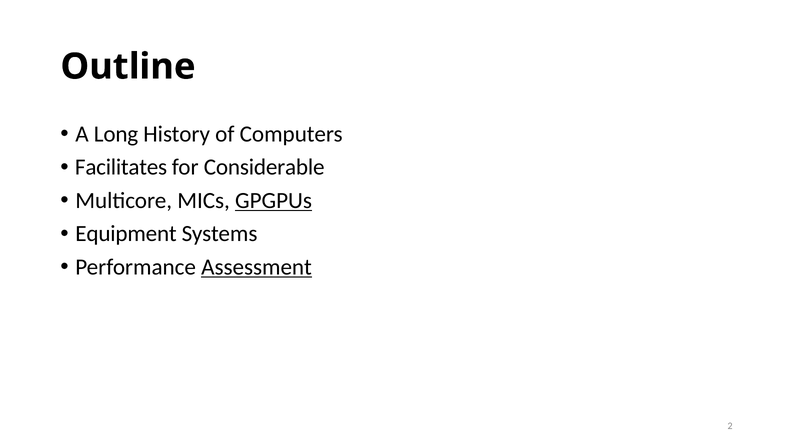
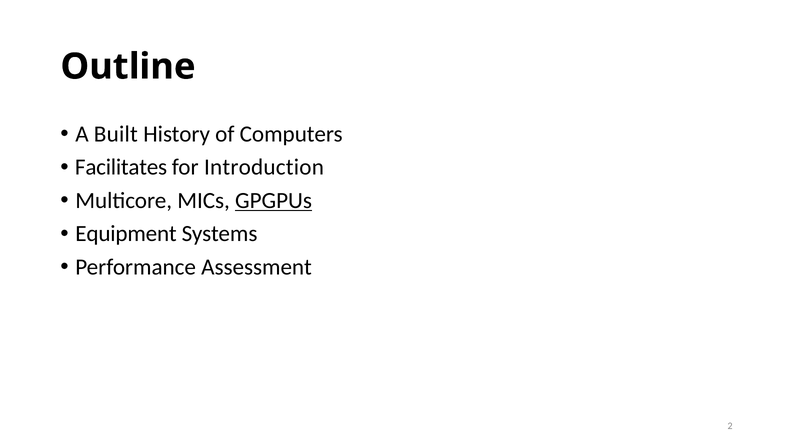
Long: Long -> Built (116, 134)
Considerable: Considerable -> Introduction (264, 167)
Assessment underline: present -> none (256, 267)
